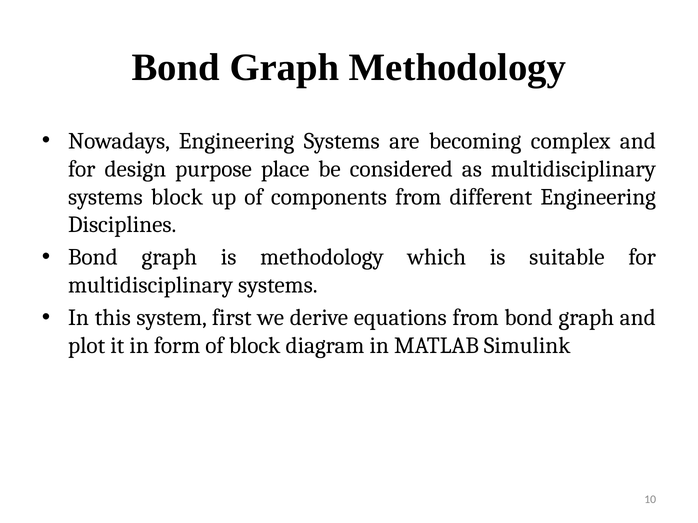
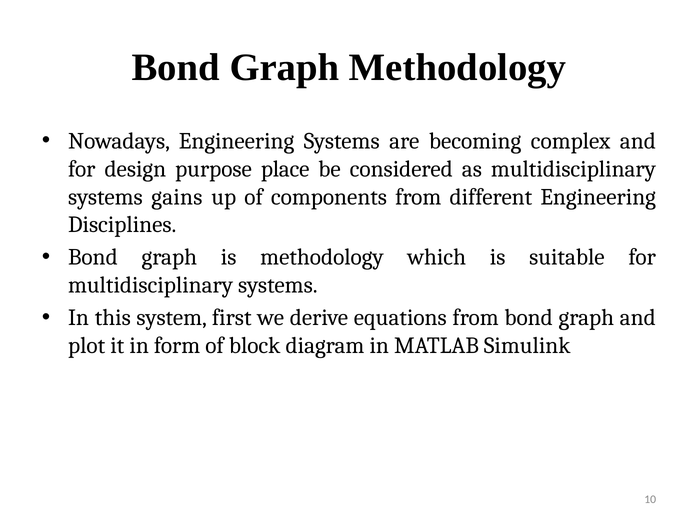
systems block: block -> gains (177, 197)
